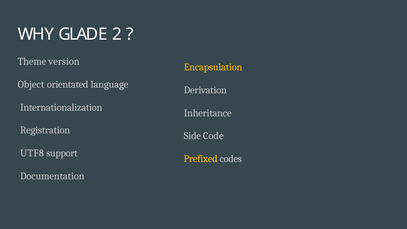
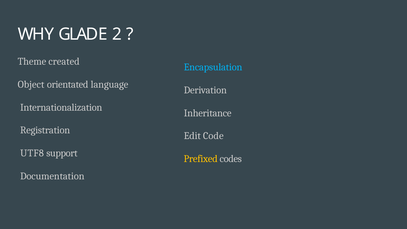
version: version -> created (64, 62)
Encapsulation colour: yellow -> light blue (213, 67)
Side: Side -> Edit (192, 136)
